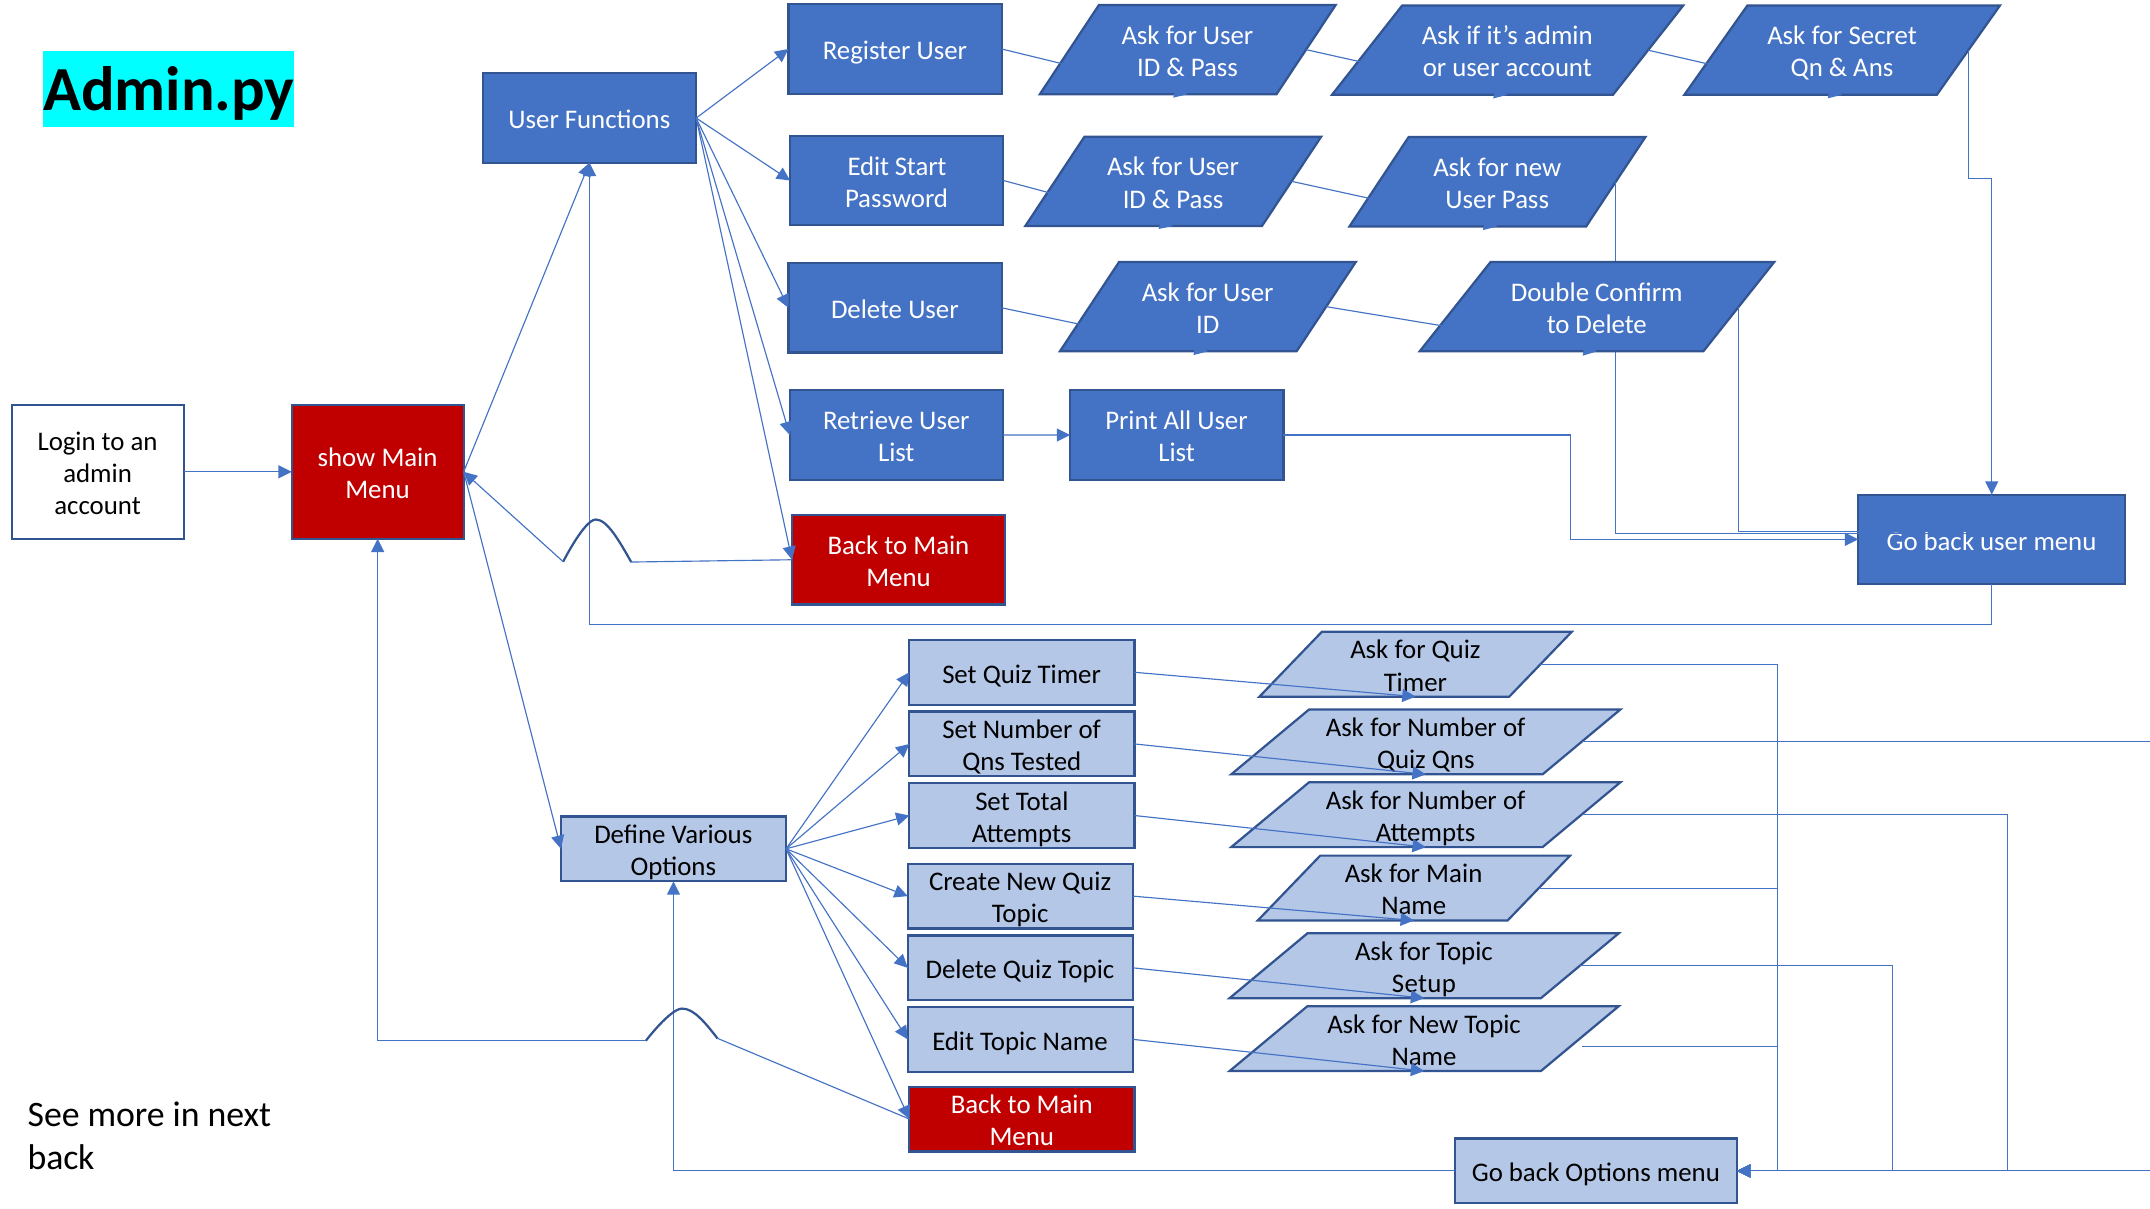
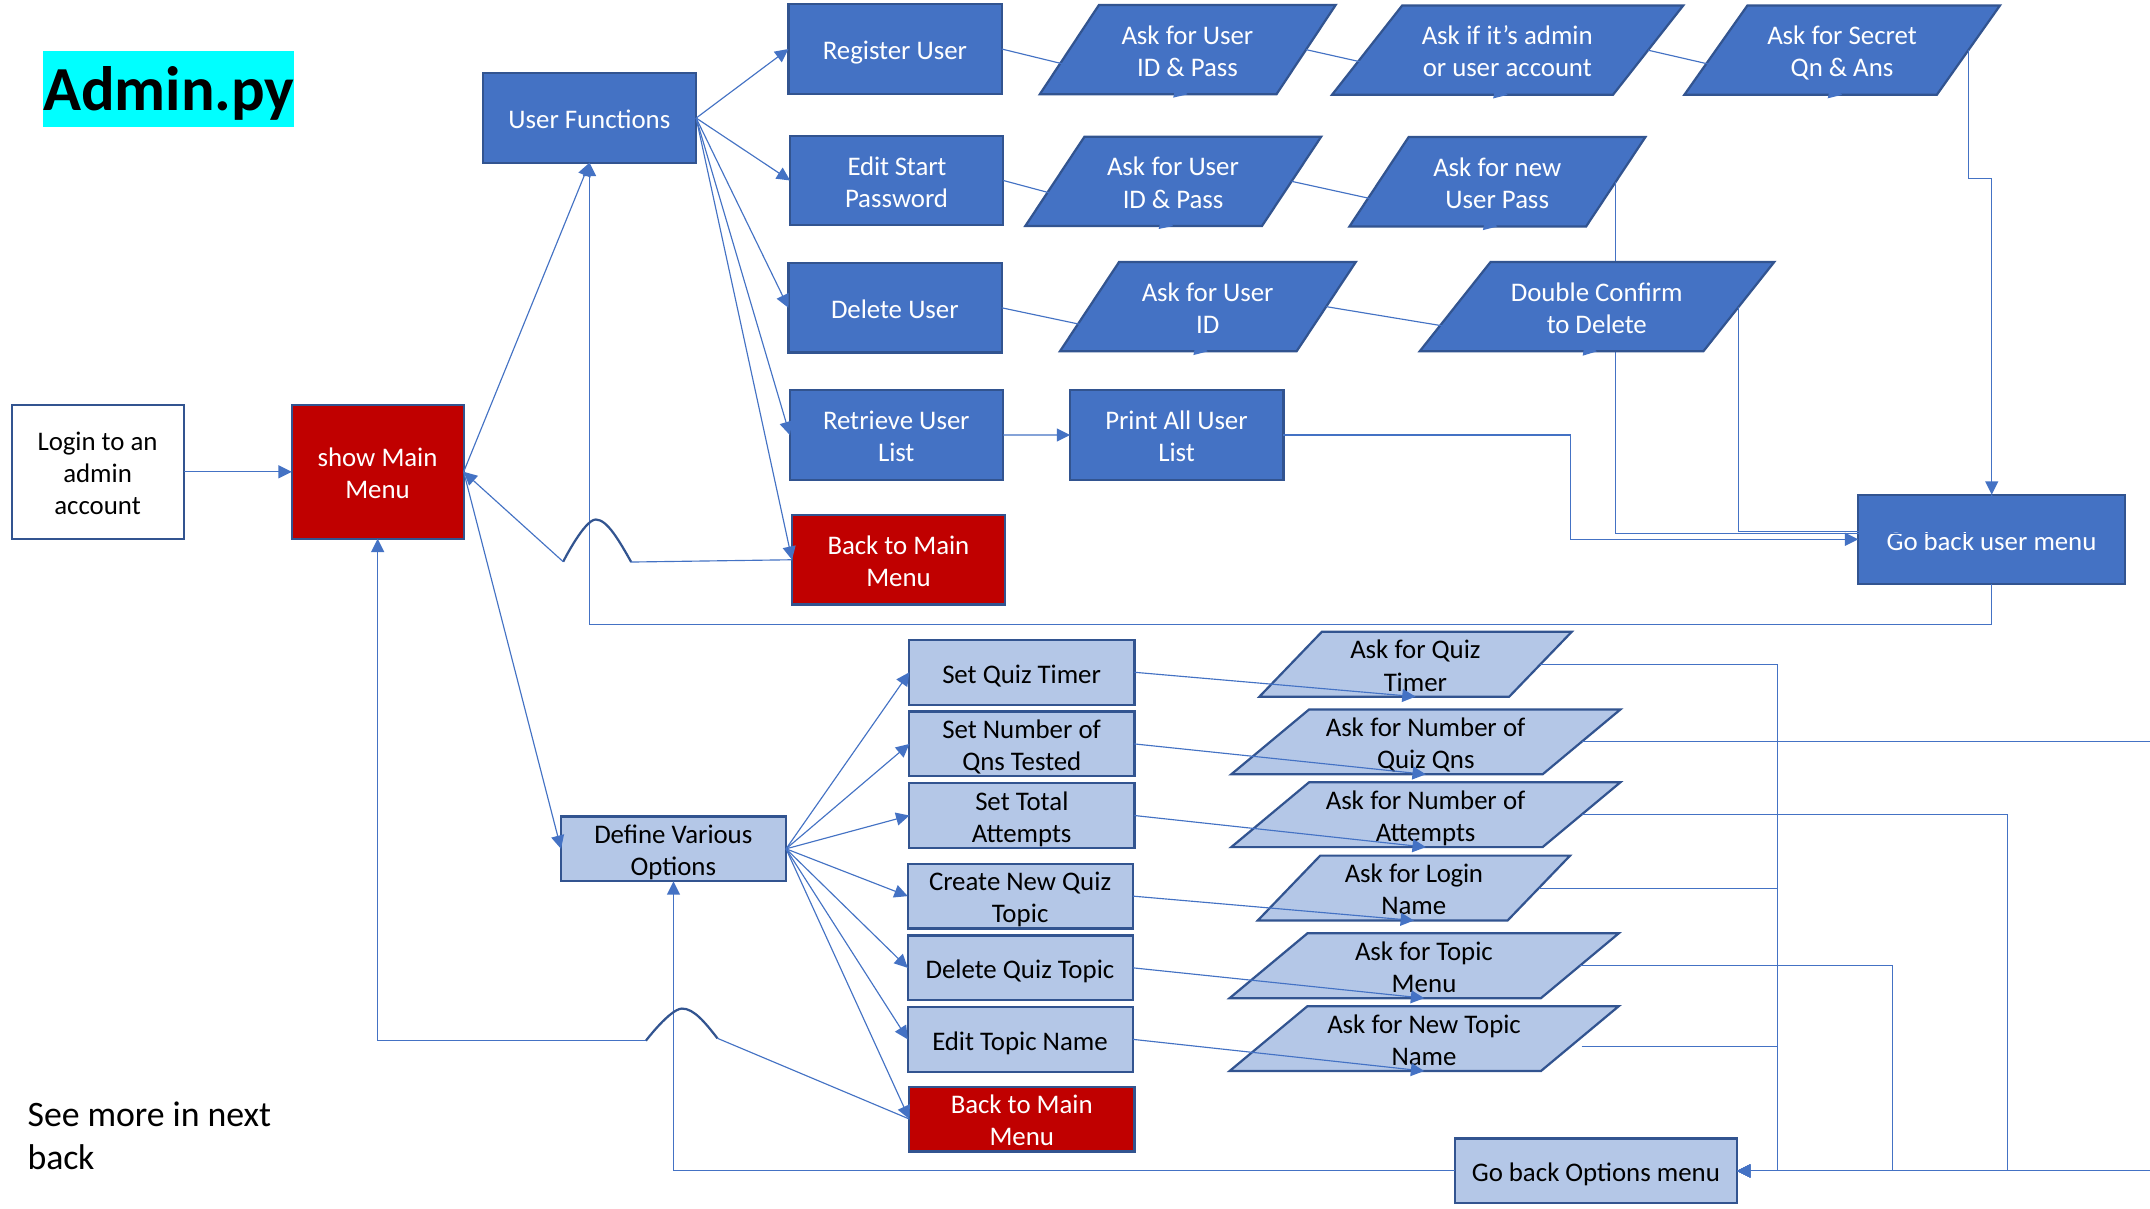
for Main: Main -> Login (1454, 874)
Setup: Setup -> Menu (1424, 984)
